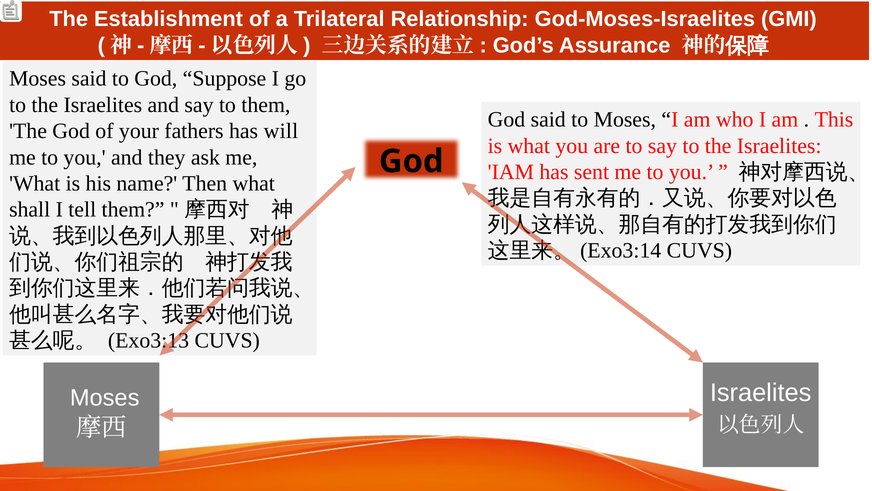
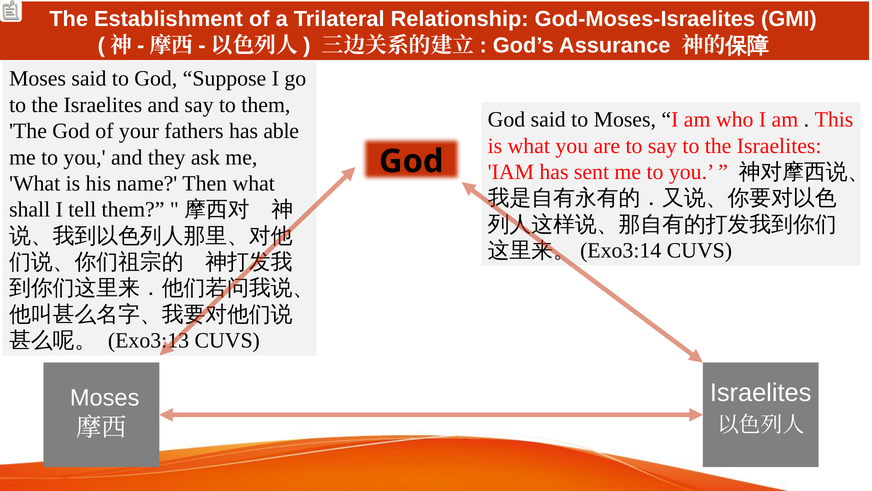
will: will -> able (281, 131)
